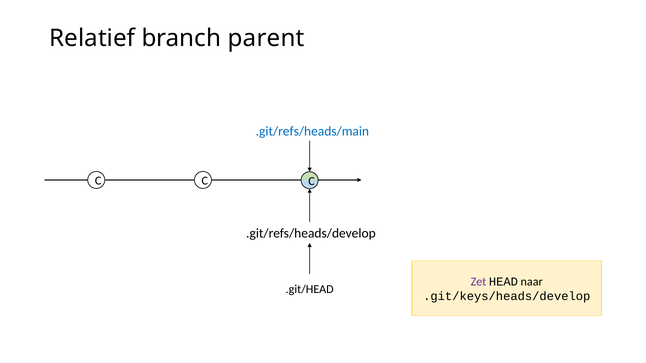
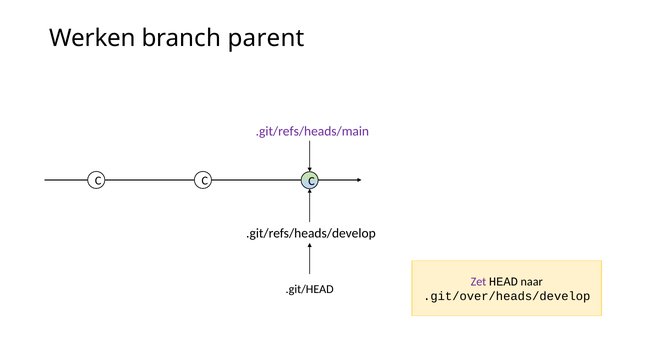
Relatief: Relatief -> Werken (92, 38)
.git/refs/heads/main colour: blue -> purple (312, 131)
.git/keys/heads/develop: .git/keys/heads/develop -> .git/over/heads/develop (507, 297)
